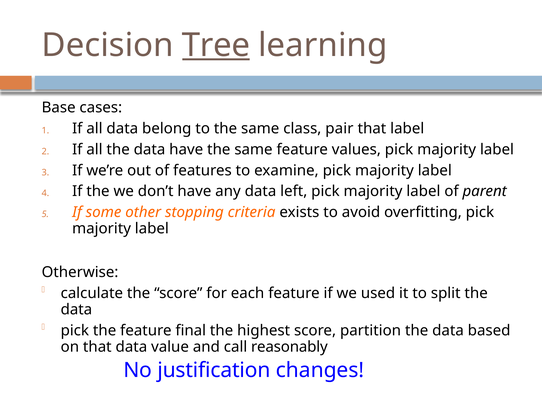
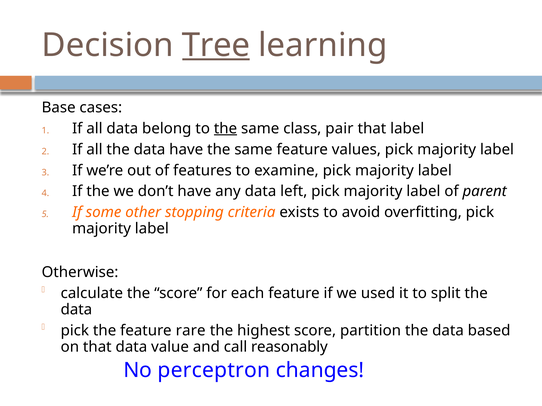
the underline: none -> present (225, 129)
final: final -> rare (191, 331)
justification: justification -> perceptron (214, 371)
